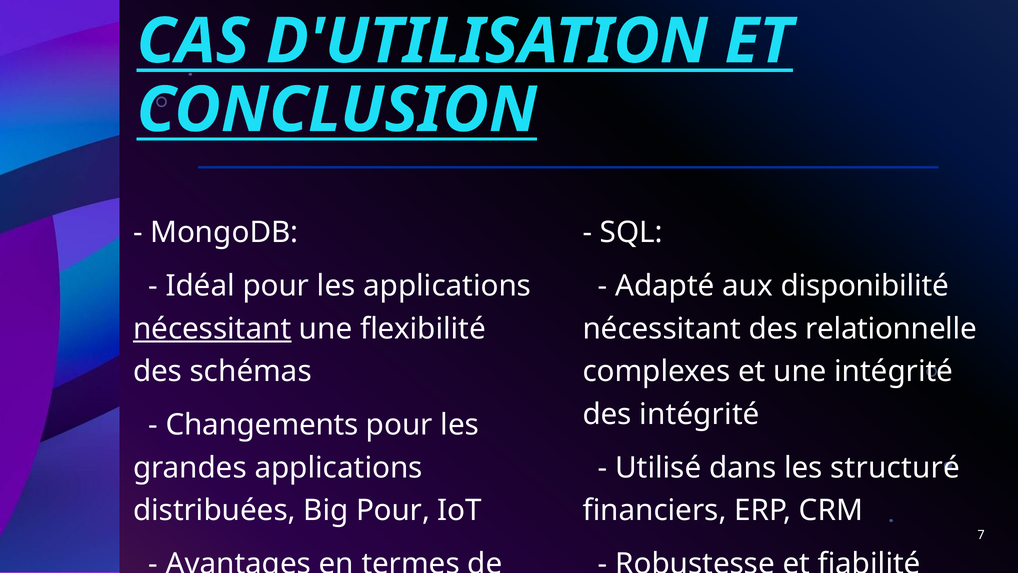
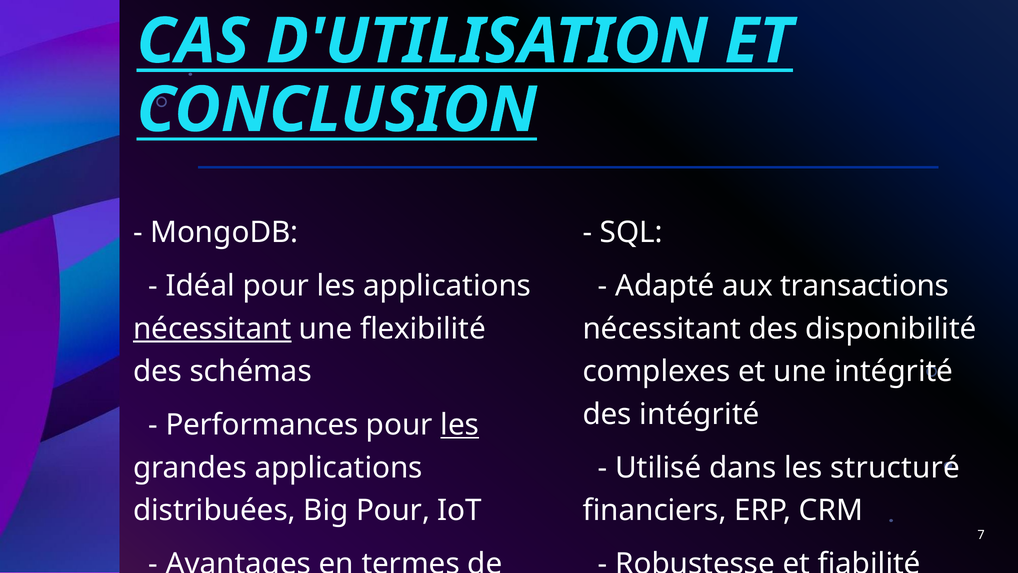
disponibilité: disponibilité -> transactions (865, 286)
relationnelle: relationnelle -> disponibilité (891, 329)
Changements: Changements -> Performances (262, 425)
les underline: none -> present (460, 425)
